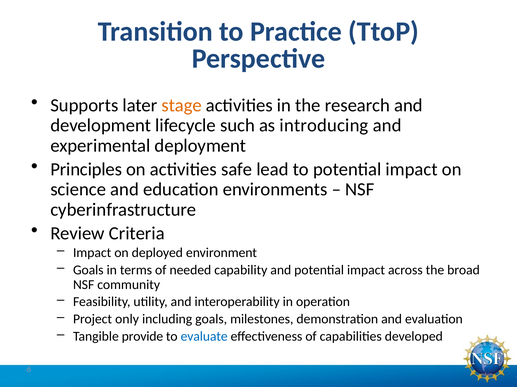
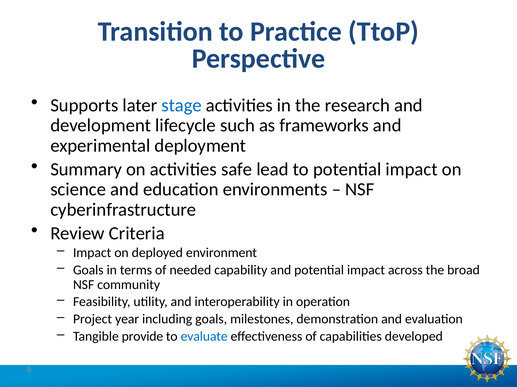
stage colour: orange -> blue (182, 106)
introducing: introducing -> frameworks (324, 126)
Principles: Principles -> Summary (86, 170)
only: only -> year (127, 320)
